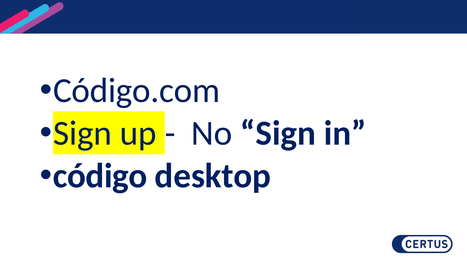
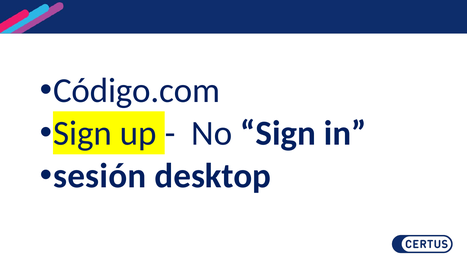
código: código -> sesión (100, 176)
